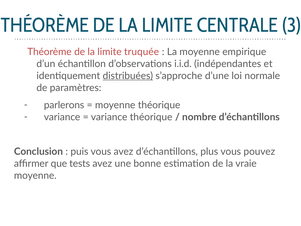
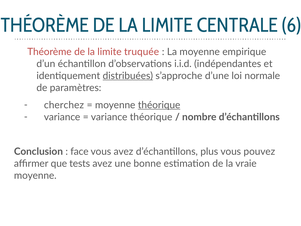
3: 3 -> 6 (292, 25)
parlerons: parlerons -> cherchez (64, 105)
théorique underline: none -> present (159, 105)
puis: puis -> face (79, 152)
